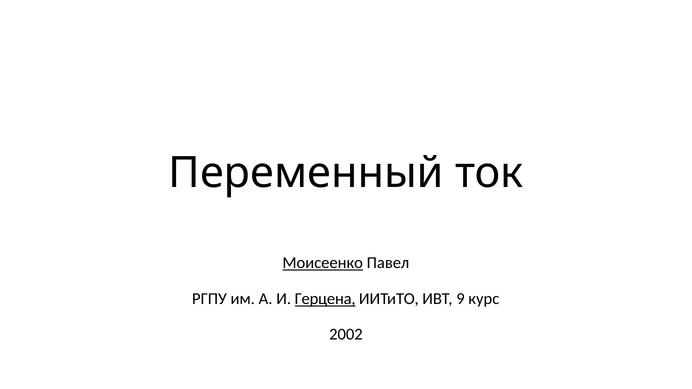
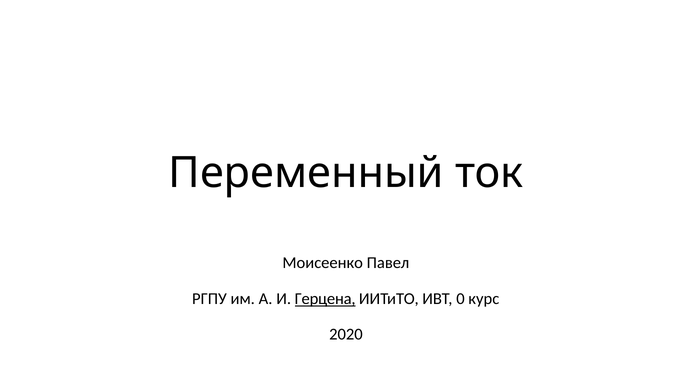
Моисеенко underline: present -> none (323, 263)
9: 9 -> 0 (460, 299)
2002: 2002 -> 2020 (346, 335)
